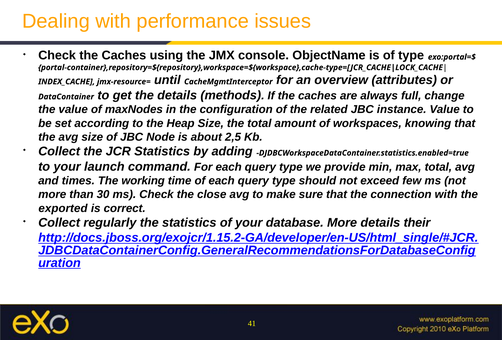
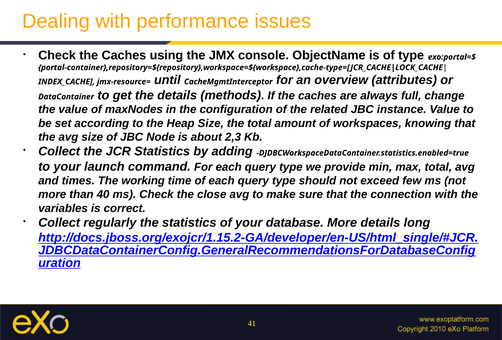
2,5: 2,5 -> 2,3 (233, 137)
30: 30 -> 40 (103, 195)
exported: exported -> variables (63, 208)
their: their -> long (417, 223)
